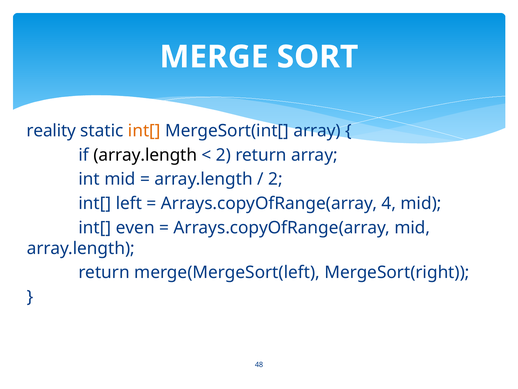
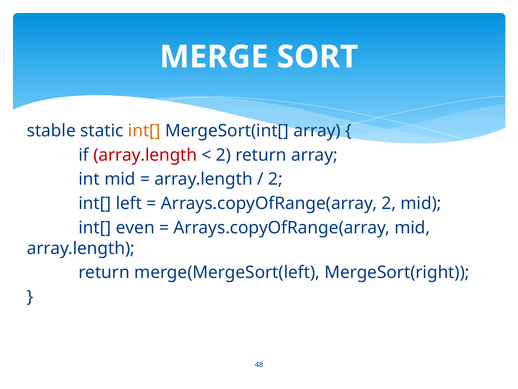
reality: reality -> stable (51, 131)
array.length colour: black -> red (145, 155)
Arrays.copyOfRange(array 4: 4 -> 2 (389, 203)
